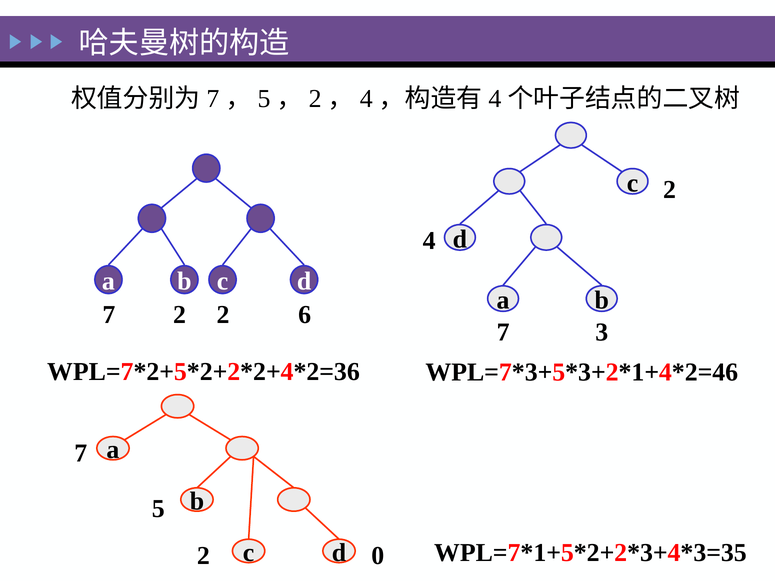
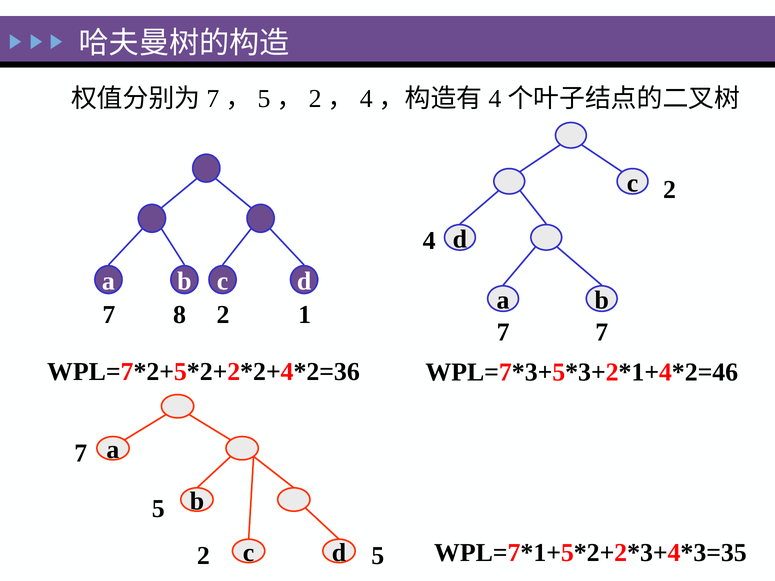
7 2: 2 -> 8 (180, 315)
6: 6 -> 1 (305, 315)
7 3: 3 -> 7 (602, 333)
2 0: 0 -> 5 (378, 556)
